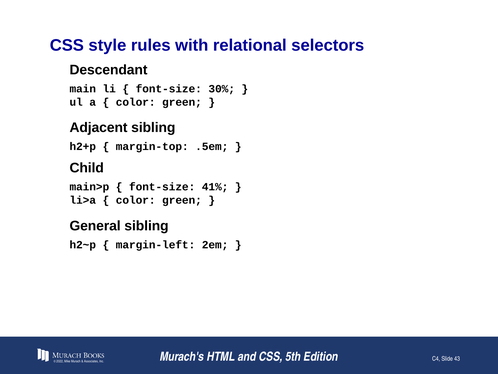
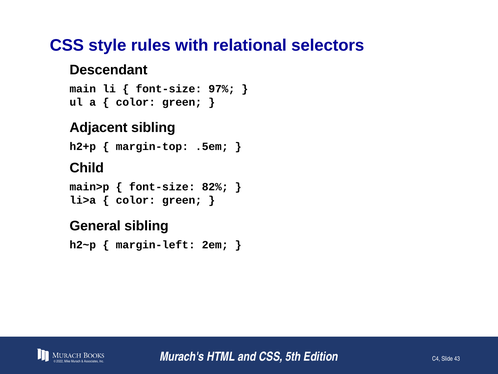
30%: 30% -> 97% (222, 89)
41%: 41% -> 82% (215, 187)
